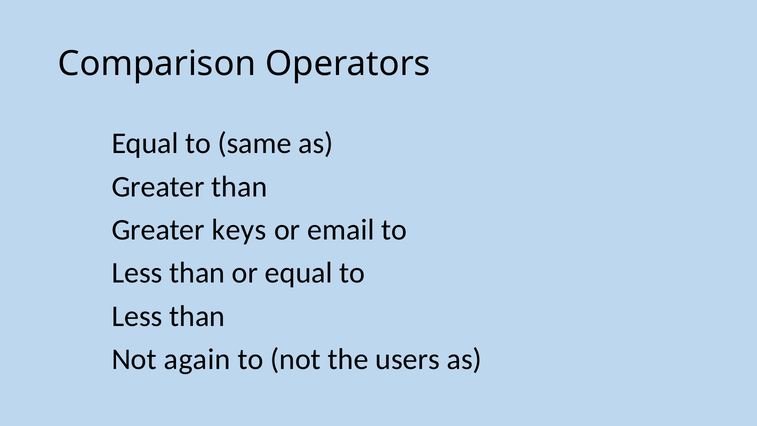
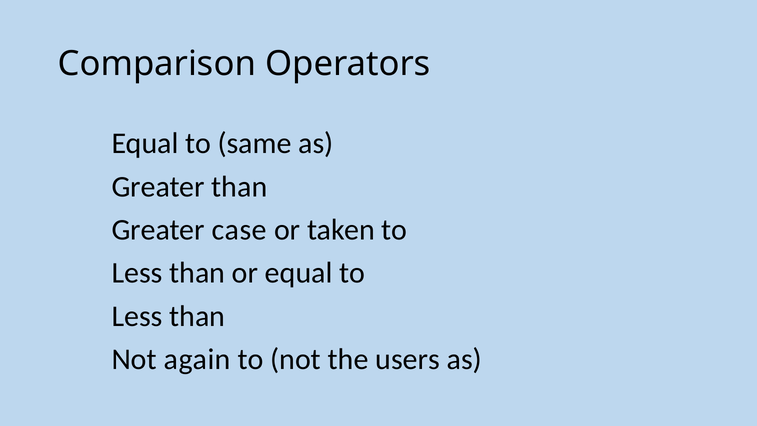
keys: keys -> case (239, 230)
email: email -> taken (341, 230)
